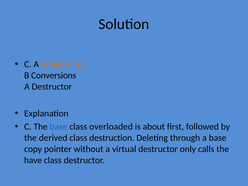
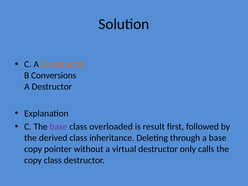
base colour: blue -> purple (59, 127)
about: about -> result (154, 127)
destruction: destruction -> inheritance (112, 138)
have: have -> copy (33, 160)
